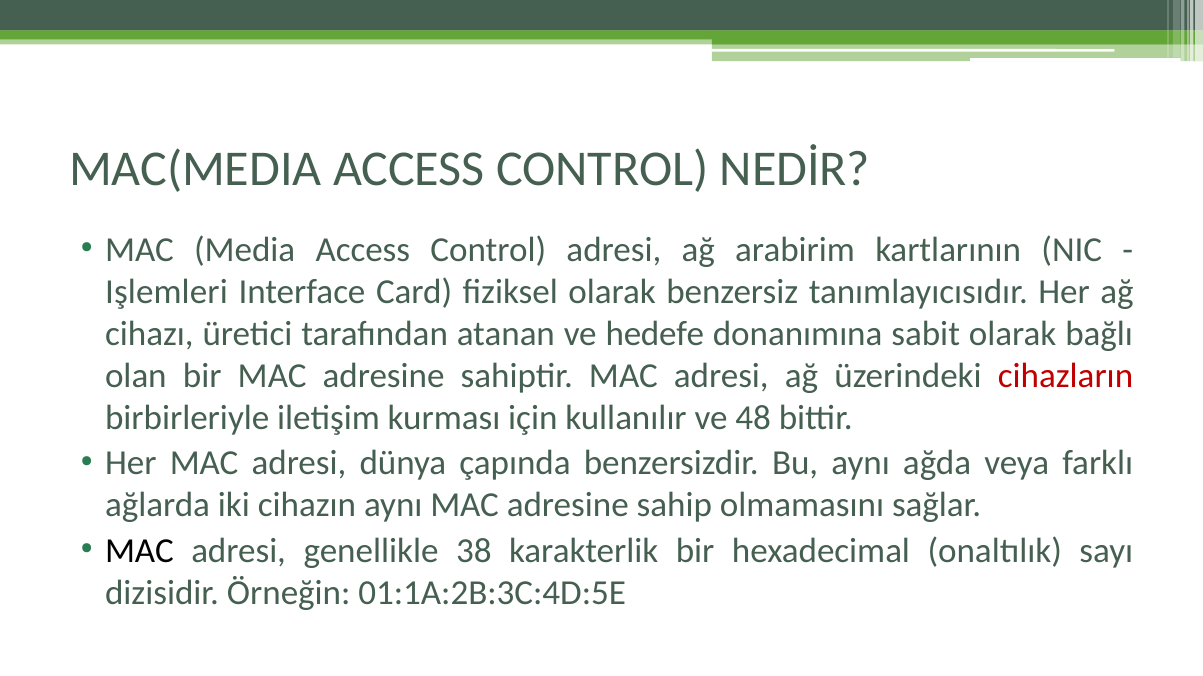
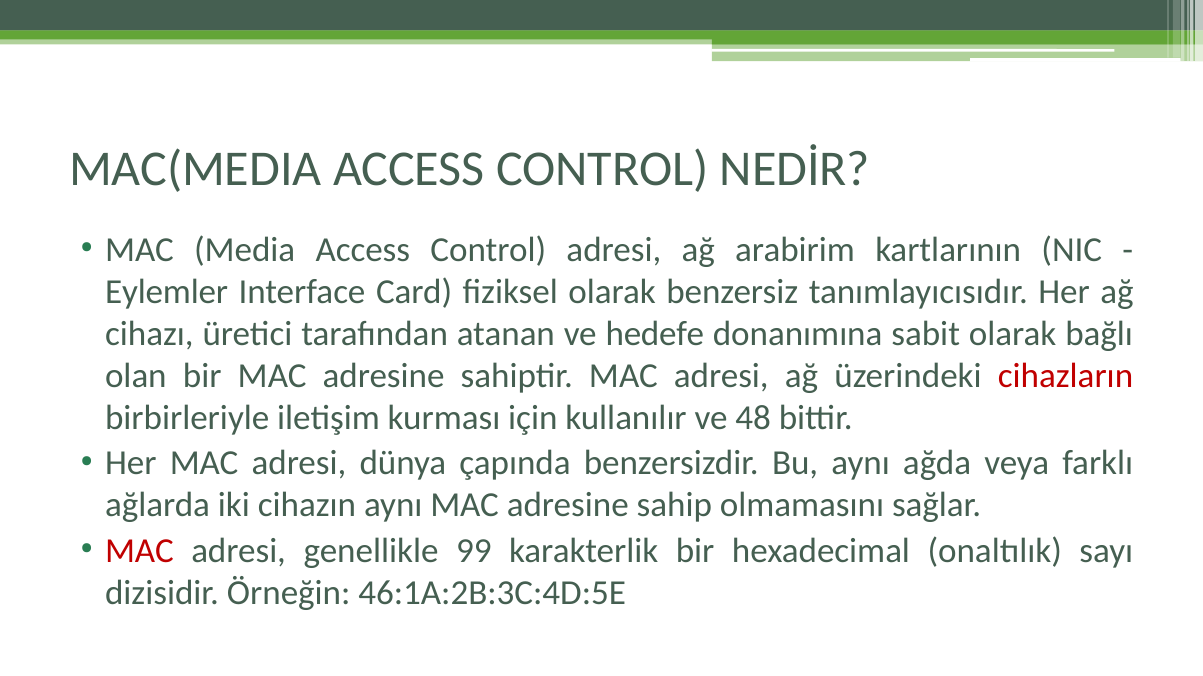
Işlemleri: Işlemleri -> Eylemler (167, 292)
MAC colour: black -> red (139, 552)
38: 38 -> 99 (474, 552)
01:1A:2B:3C:4D:5E: 01:1A:2B:3C:4D:5E -> 46:1A:2B:3C:4D:5E (492, 594)
